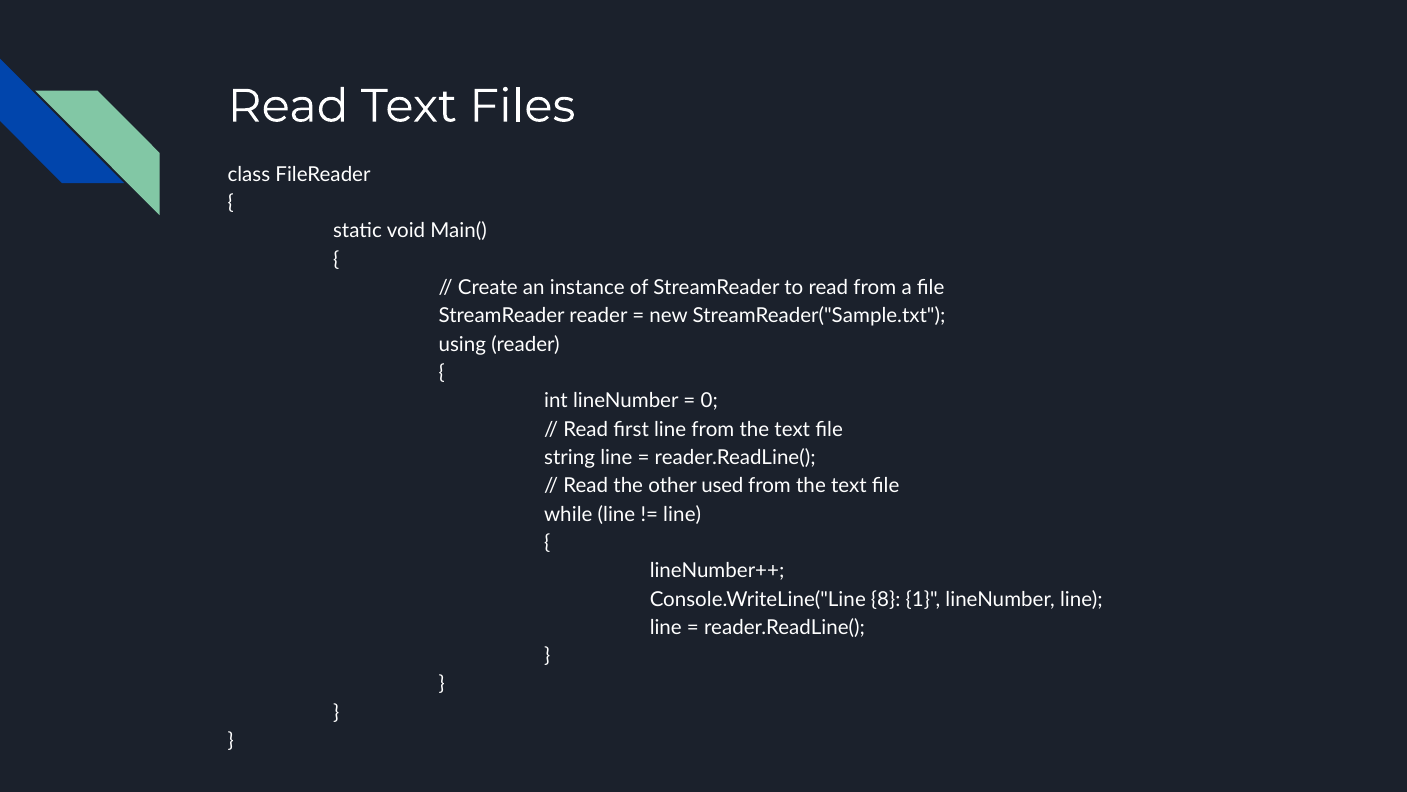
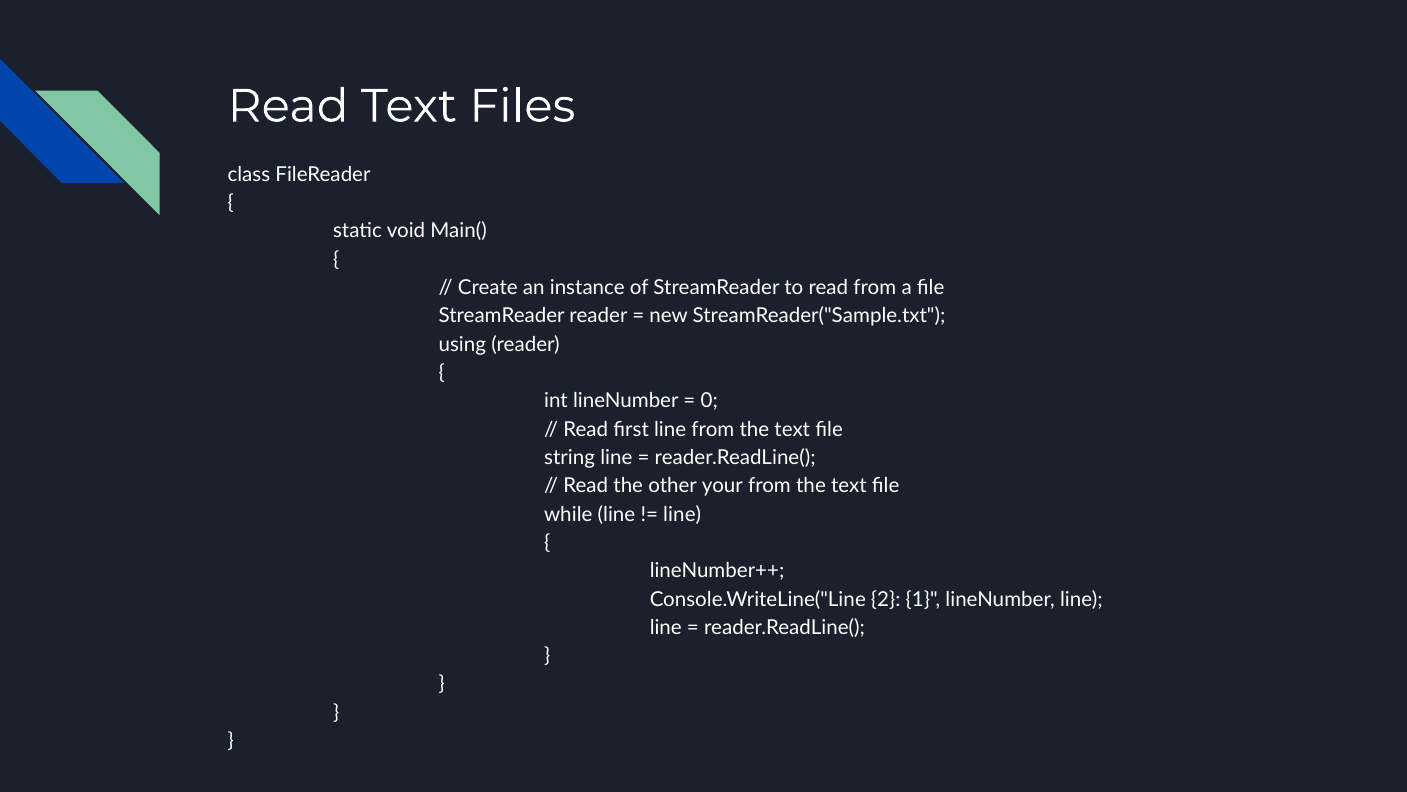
used: used -> your (722, 486)
8: 8 -> 2 (886, 599)
